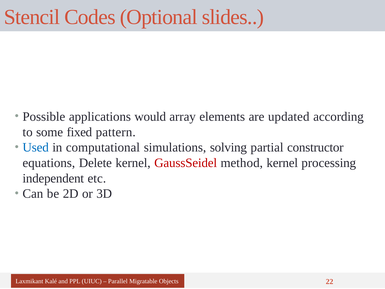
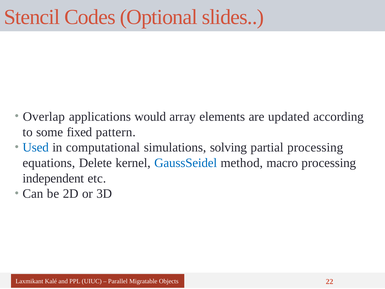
Possible: Possible -> Overlap (44, 117)
partial constructor: constructor -> processing (315, 147)
GaussSeidel colour: red -> blue (186, 163)
method kernel: kernel -> macro (282, 163)
